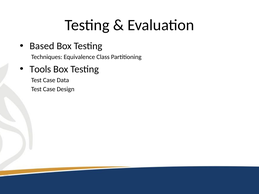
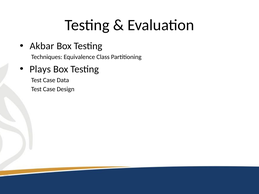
Based: Based -> Akbar (42, 46)
Tools: Tools -> Plays (40, 69)
